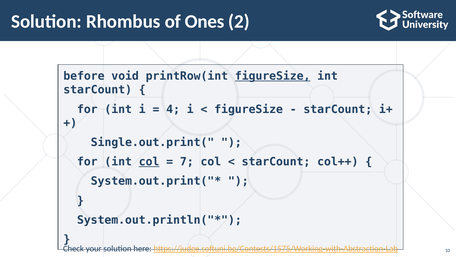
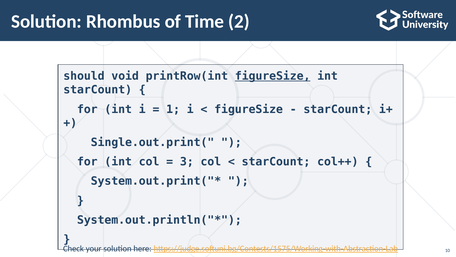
Ones: Ones -> Time (205, 22)
before: before -> should (84, 76)
4: 4 -> 1 (173, 109)
col underline: present -> none (149, 161)
7: 7 -> 3 (187, 161)
